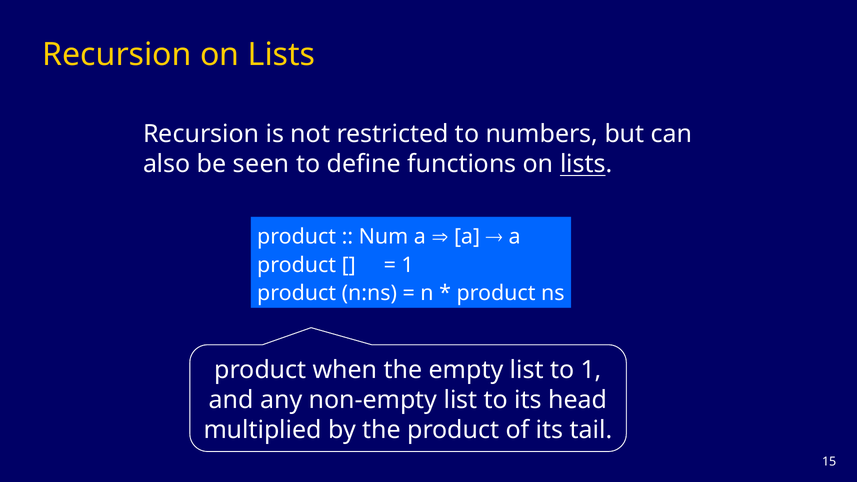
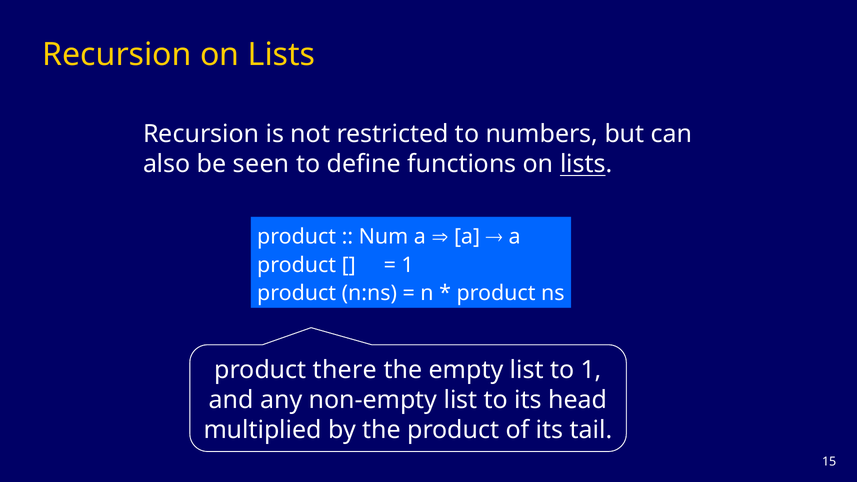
when: when -> there (345, 370)
